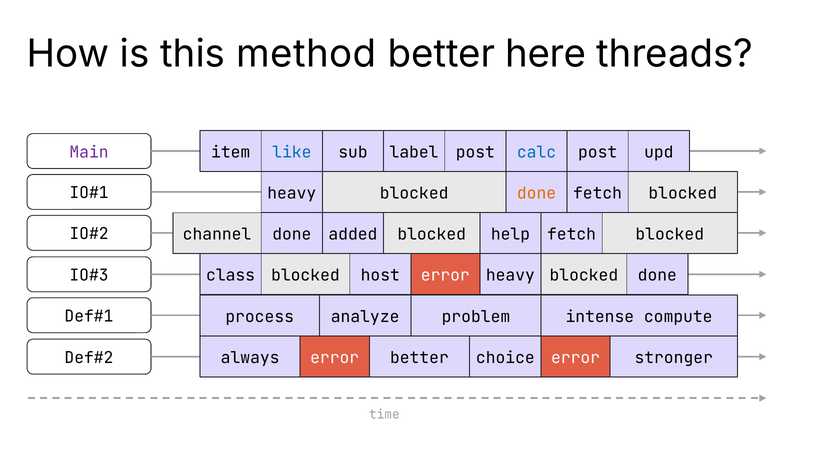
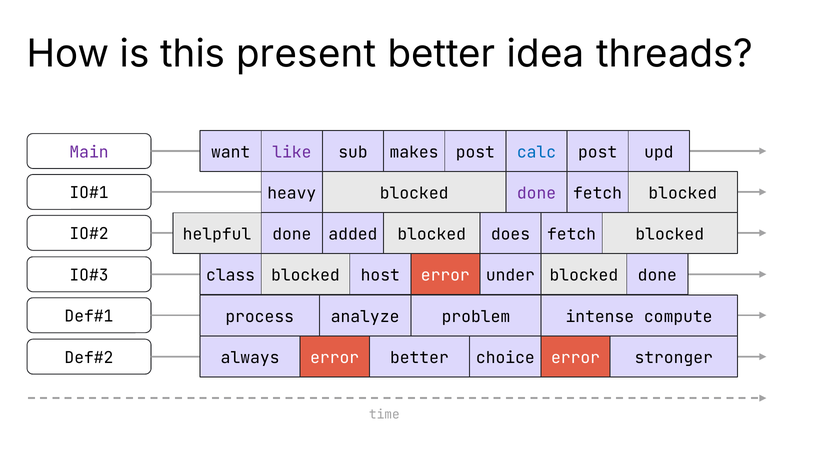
method: method -> present (306, 54)
here: here -> idea (546, 54)
item: item -> want (231, 152)
like colour: blue -> purple (292, 152)
label: label -> makes (414, 152)
done colour: orange -> purple (537, 193)
channel: channel -> helpful (217, 234)
help: help -> does (510, 234)
error heavy: heavy -> under (510, 275)
